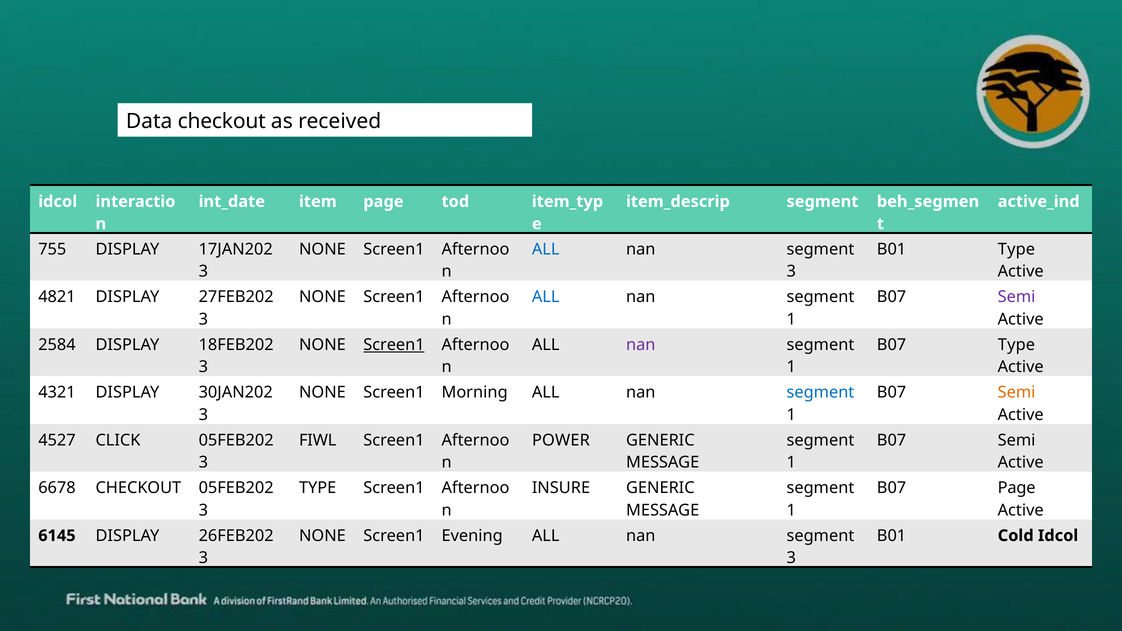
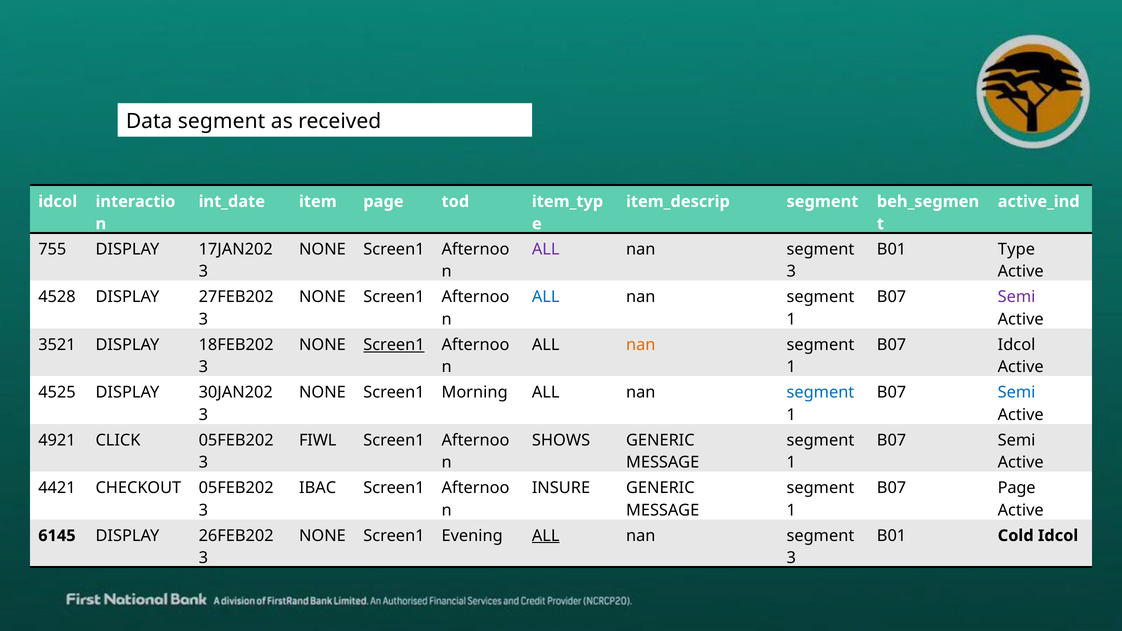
Data checkout: checkout -> segment (222, 122)
ALL colour: blue -> purple (546, 249)
4821: 4821 -> 4528 (57, 297)
2584: 2584 -> 3521 (57, 345)
nan colour: purple -> orange (641, 345)
B07 Type: Type -> Idcol (1017, 345)
4321: 4321 -> 4525 (57, 393)
Semi colour: orange -> blue (1017, 393)
4527: 4527 -> 4921 (57, 440)
POWER: POWER -> SHOWS (561, 440)
6678: 6678 -> 4421 (57, 488)
TYPE: TYPE -> IBAC (318, 488)
ALL underline: none -> present (546, 536)
